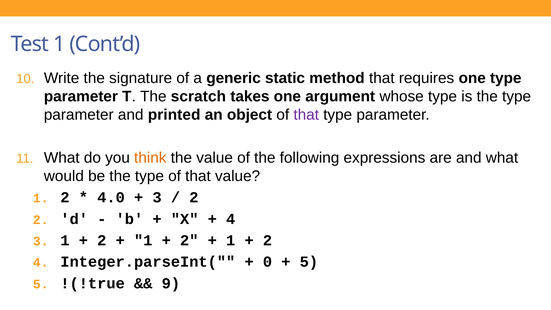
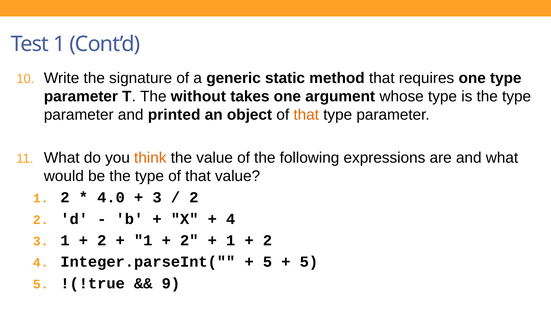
scratch: scratch -> without (198, 96)
that colour: purple -> orange (306, 115)
0: 0 -> 5 (267, 262)
